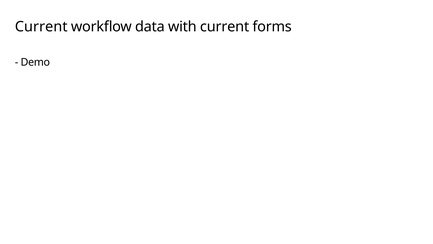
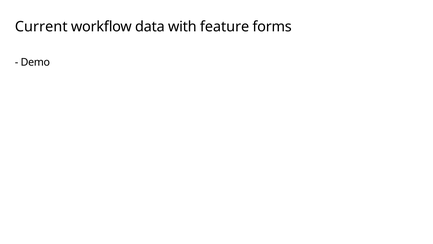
with current: current -> feature (225, 27)
